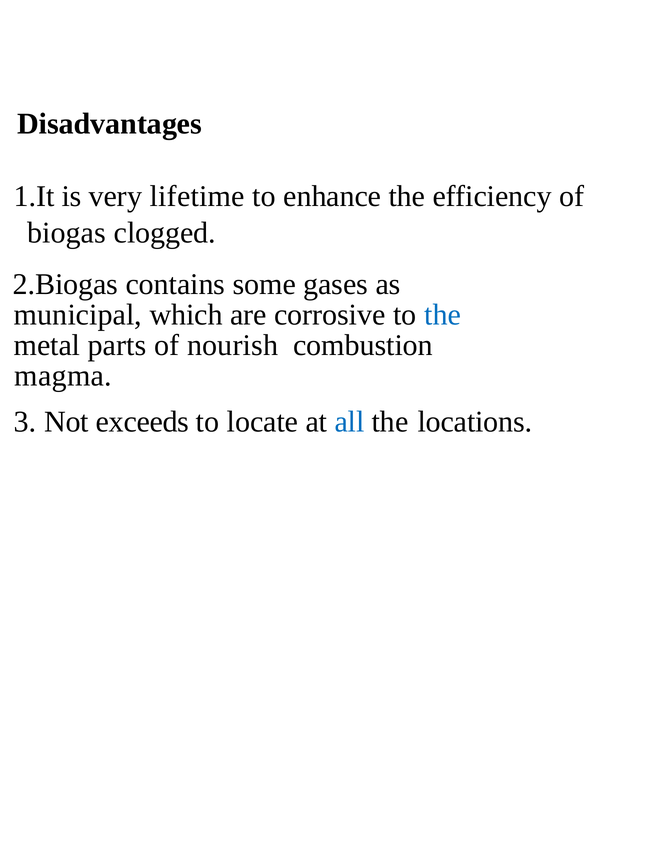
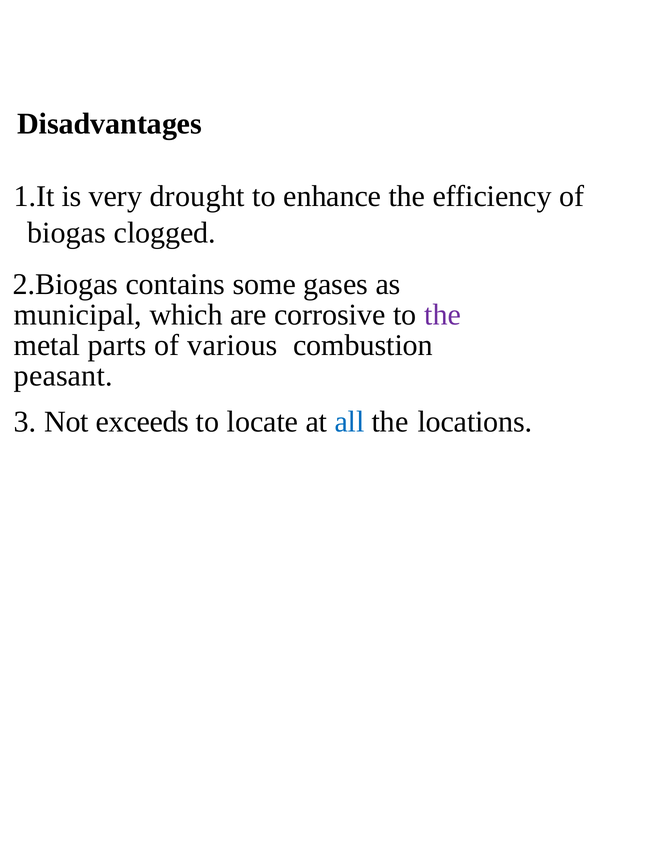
lifetime: lifetime -> drought (197, 197)
the colour: blue -> purple (443, 315)
nourish: nourish -> various (232, 346)
magma: magma -> peasant (63, 376)
